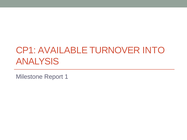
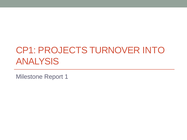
AVAILABLE: AVAILABLE -> PROJECTS (63, 50)
